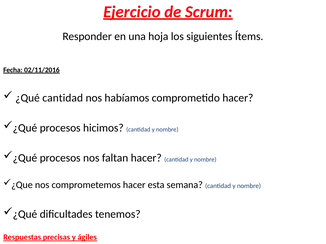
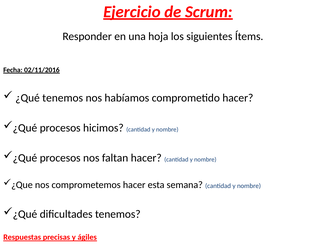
¿Qué cantidad: cantidad -> tenemos (63, 98)
